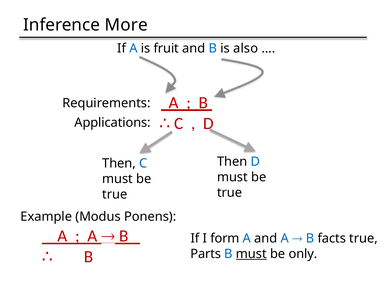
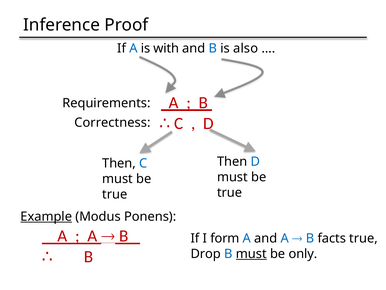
More: More -> Proof (126, 25)
fruit: fruit -> with (166, 48)
Applications: Applications -> Correctness (113, 122)
Example underline: none -> present (46, 216)
Parts: Parts -> Drop (206, 253)
